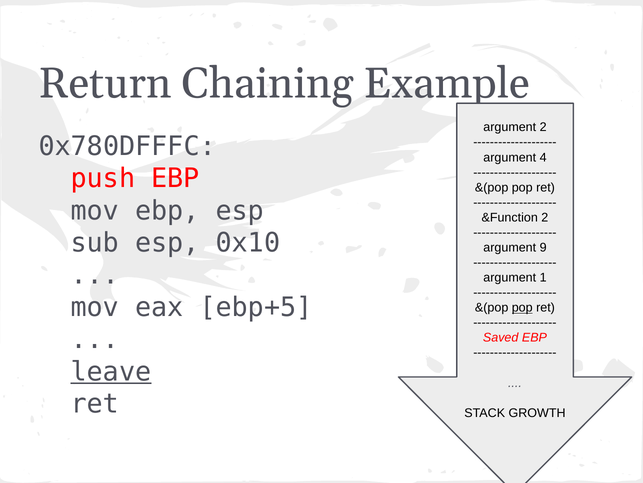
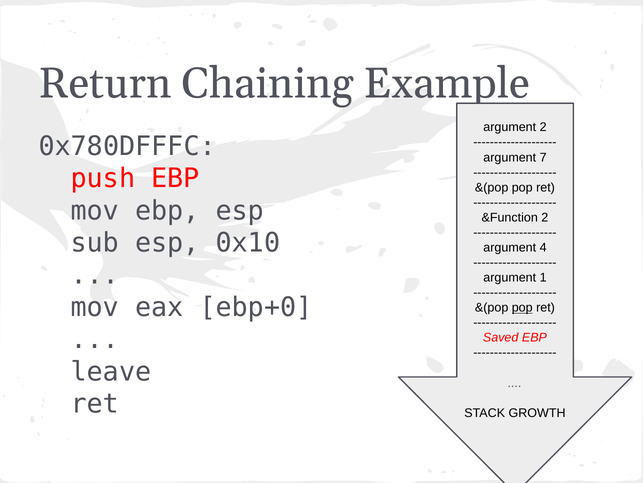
4: 4 -> 7 (543, 157)
9: 9 -> 4 (543, 247)
ebp+5: ebp+5 -> ebp+0 (256, 307)
leave underline: present -> none (111, 371)
